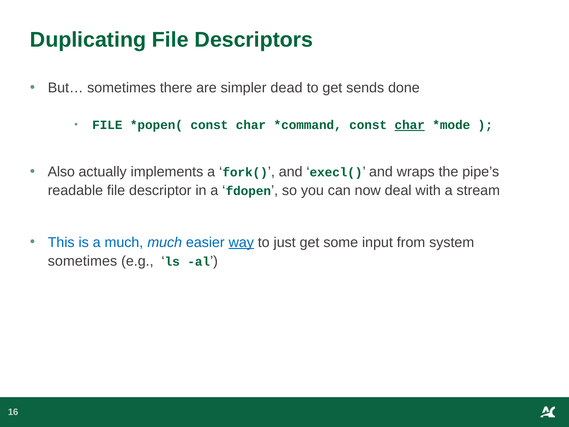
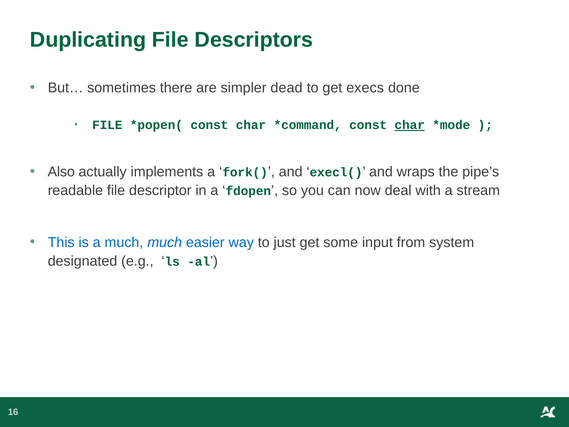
sends: sends -> execs (365, 88)
way underline: present -> none (241, 242)
sometimes: sometimes -> designated (83, 261)
